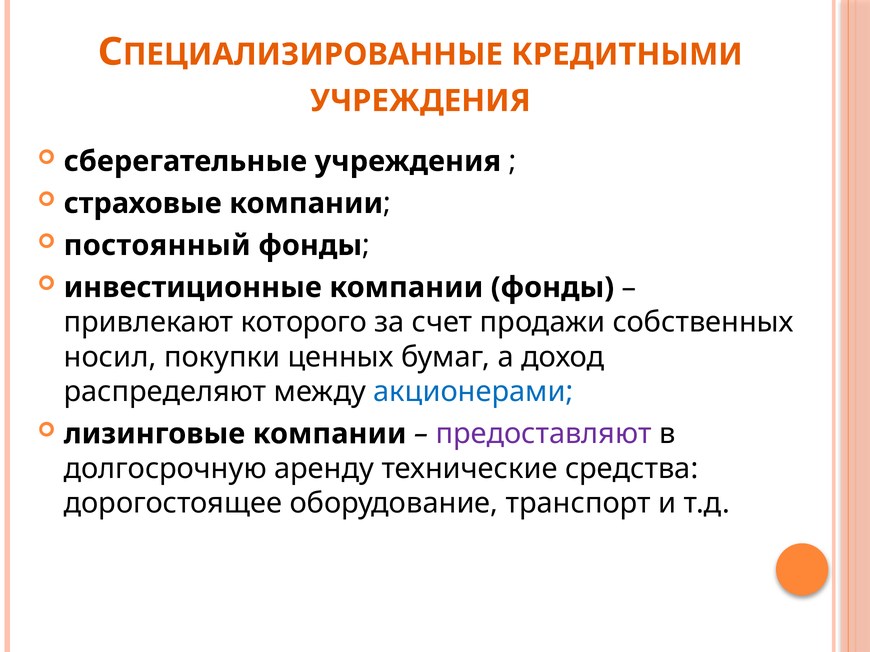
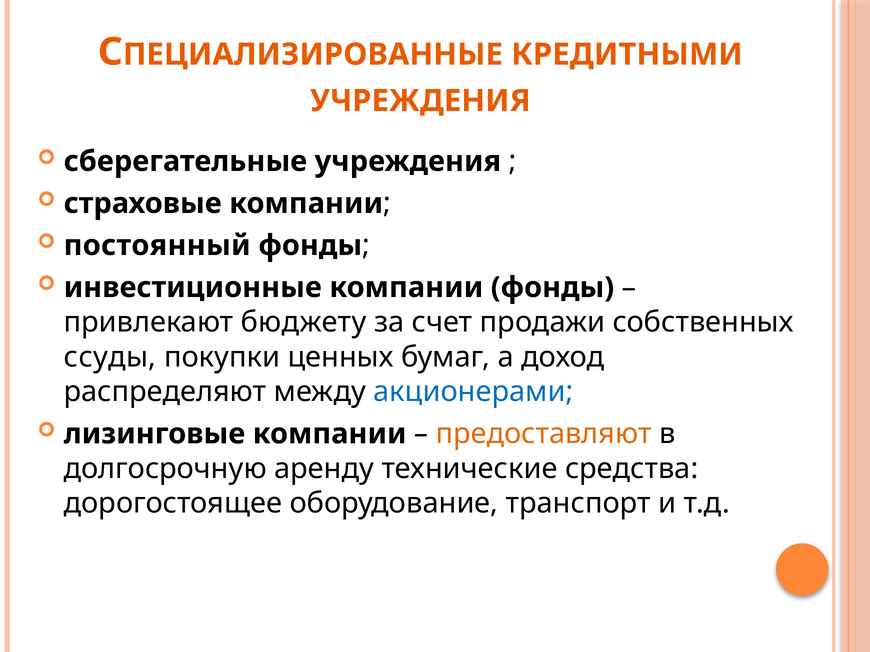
которого: которого -> бюджету (304, 322)
носил: носил -> ссуды (110, 357)
предоставляют colour: purple -> orange (544, 434)
